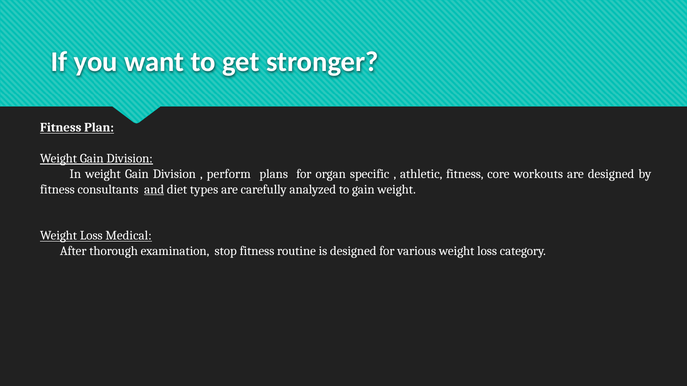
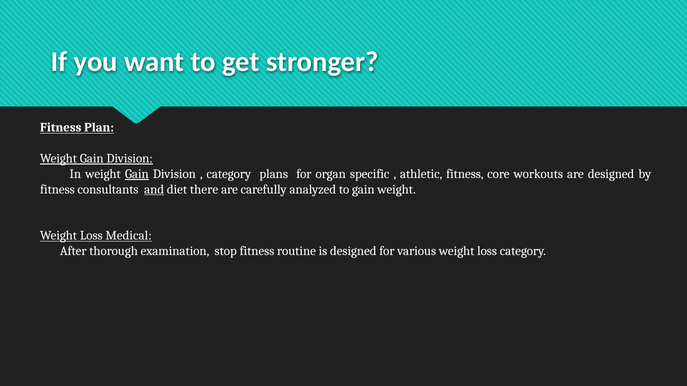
Gain underline: none -> present (137, 174)
perform: perform -> category (229, 174)
types: types -> there (204, 190)
